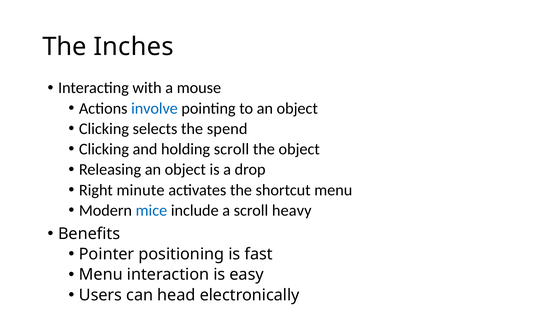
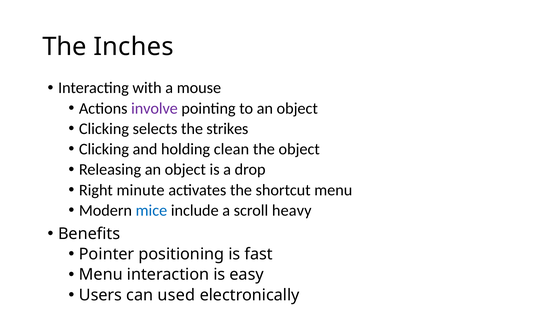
involve colour: blue -> purple (154, 108)
spend: spend -> strikes (227, 129)
holding scroll: scroll -> clean (231, 149)
head: head -> used (176, 295)
